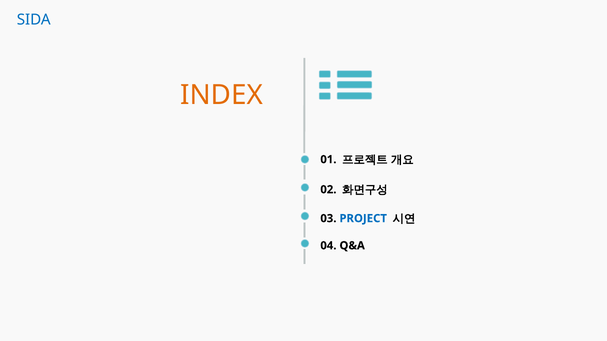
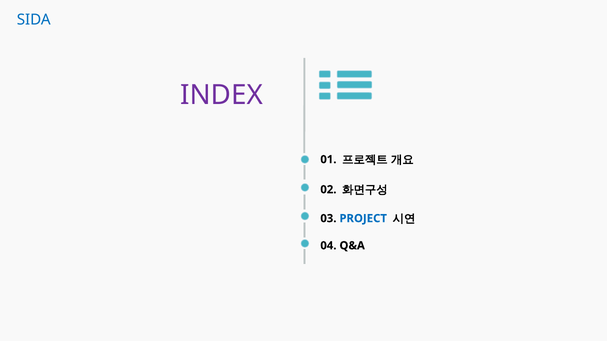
INDEX colour: orange -> purple (222, 95)
